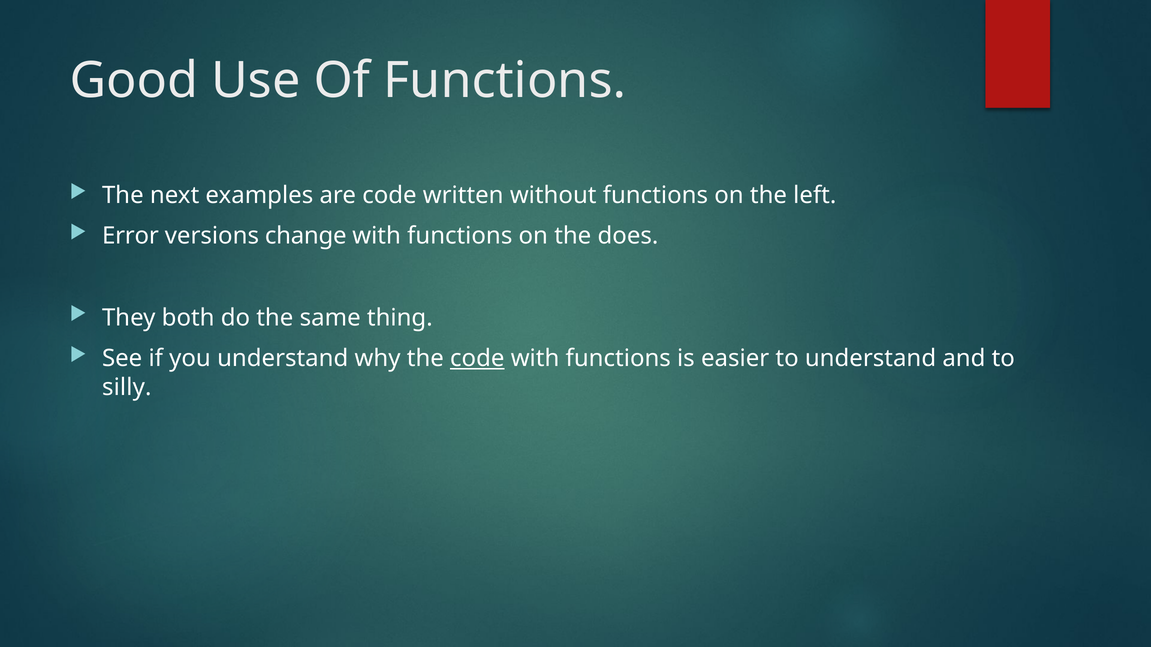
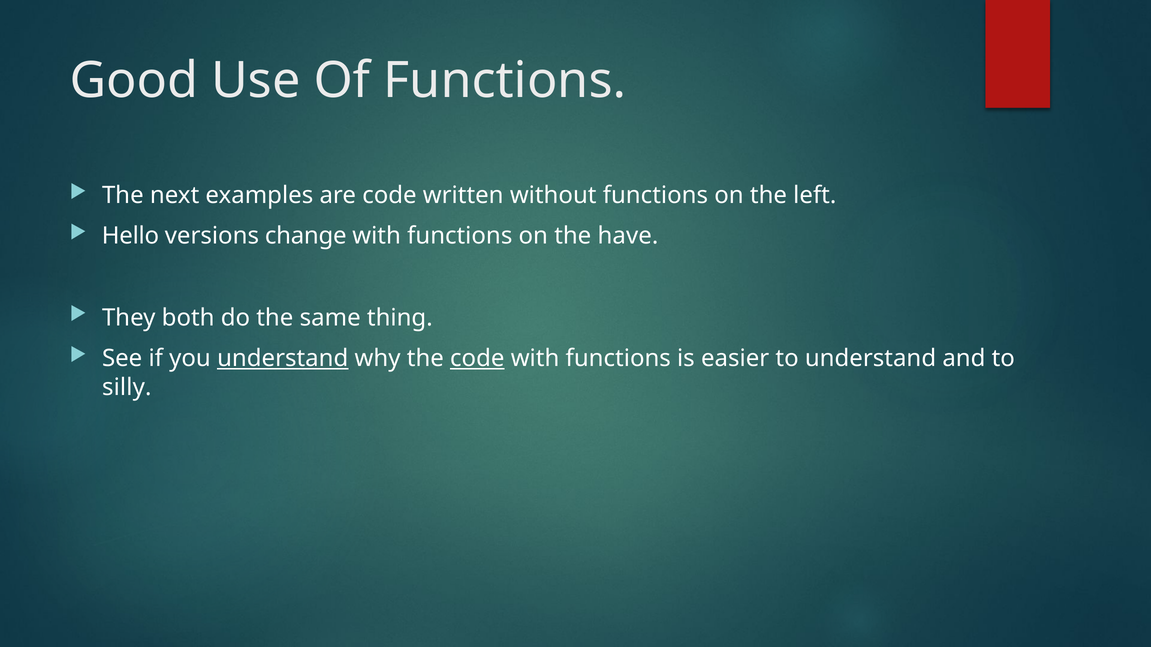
Error: Error -> Hello (130, 236)
does: does -> have (628, 236)
understand underline: none -> present (283, 359)
